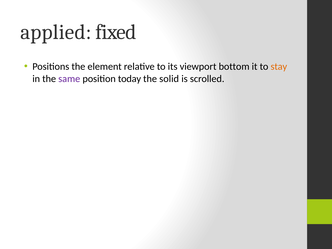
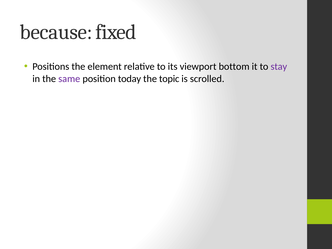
applied: applied -> because (56, 32)
stay colour: orange -> purple (279, 67)
solid: solid -> topic (169, 79)
